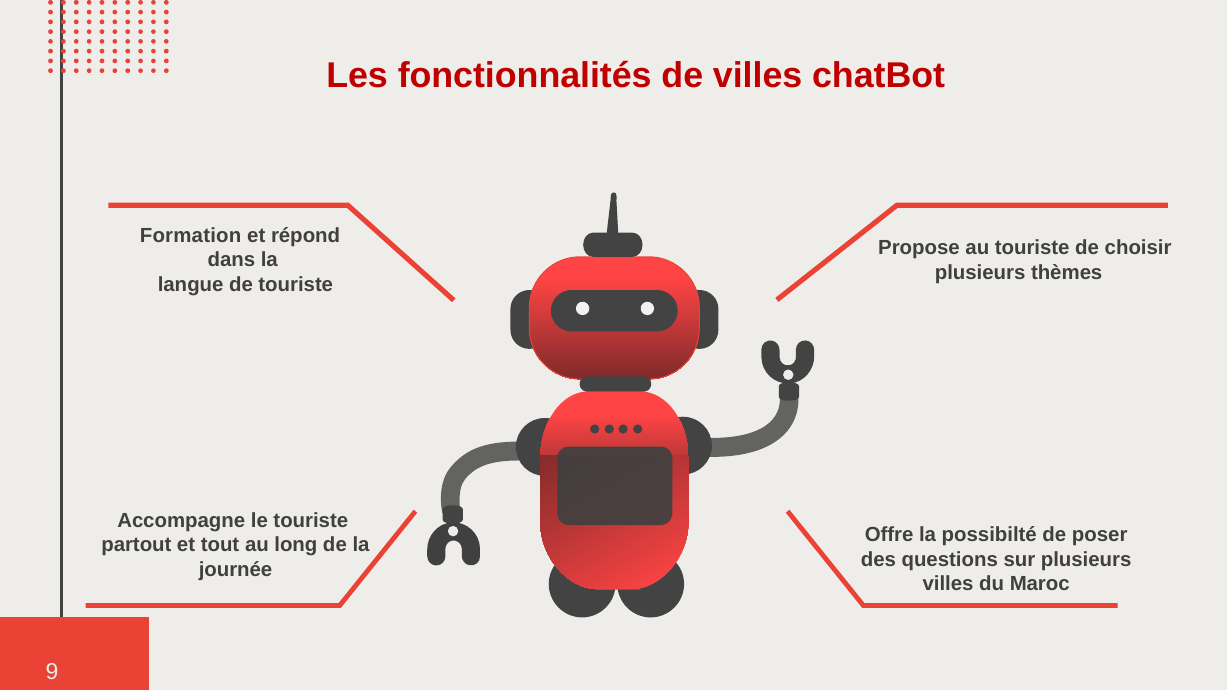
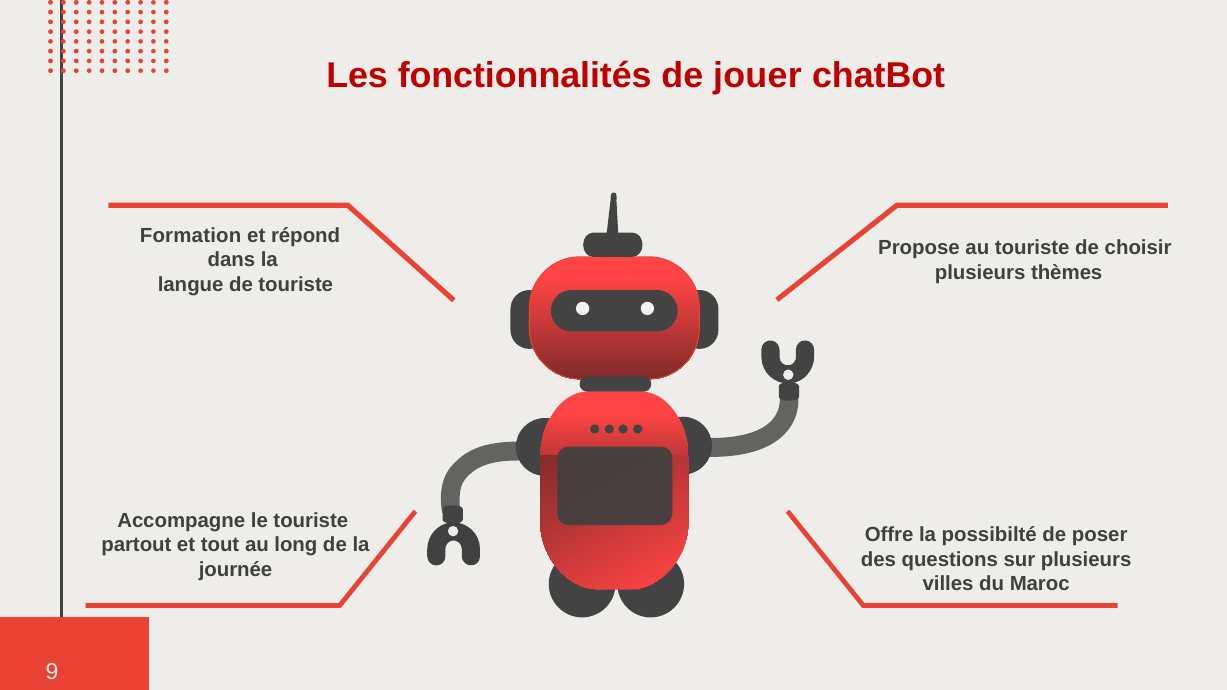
de villes: villes -> jouer (757, 75)
